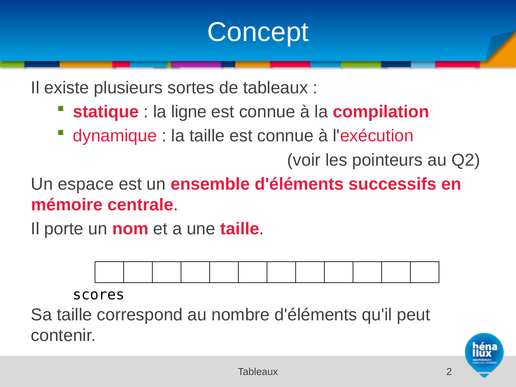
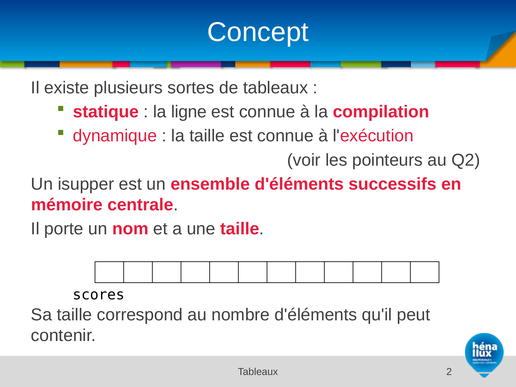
espace: espace -> isupper (86, 184)
